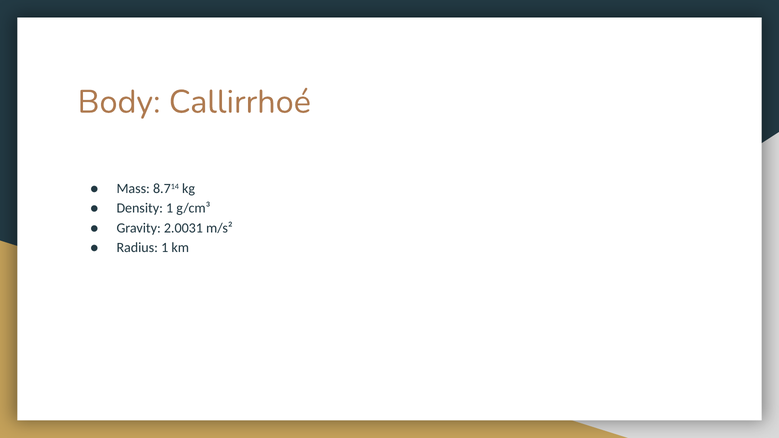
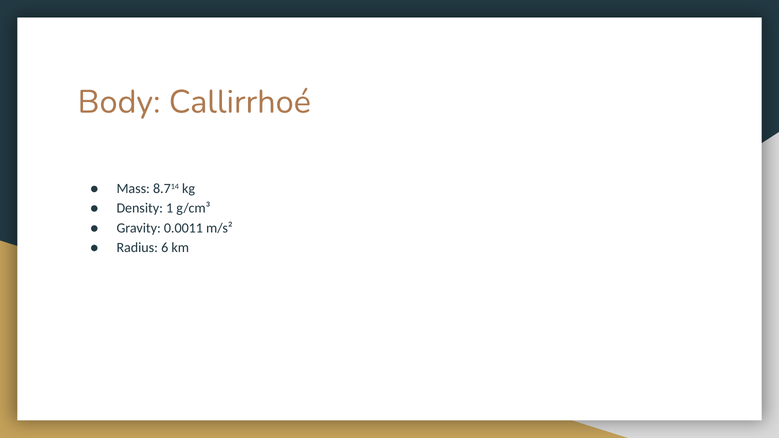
2.0031: 2.0031 -> 0.0011 (183, 228)
Radius 1: 1 -> 6 (165, 248)
